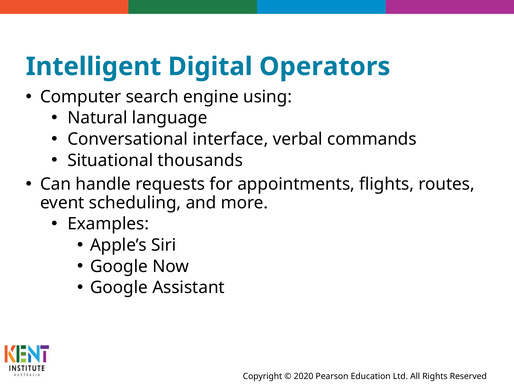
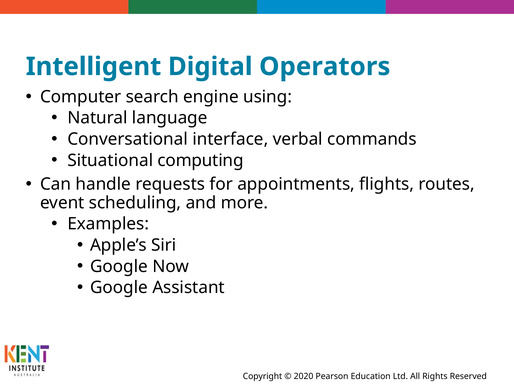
thousands: thousands -> computing (200, 160)
